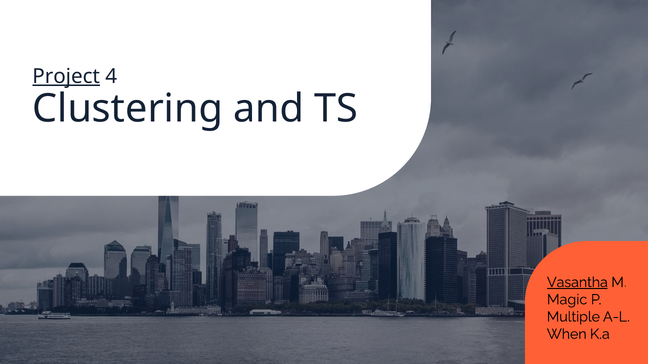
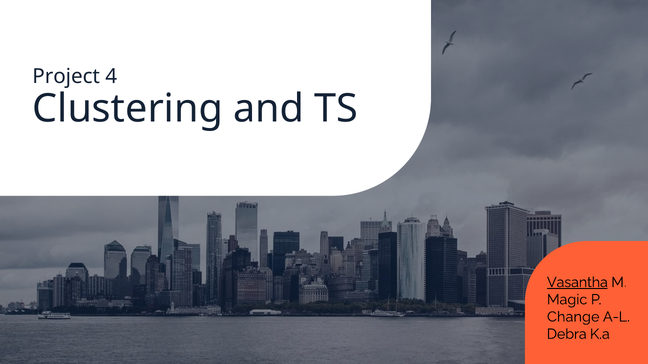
Project underline: present -> none (66, 76)
Multiple: Multiple -> Change (573, 317)
When: When -> Debra (567, 335)
